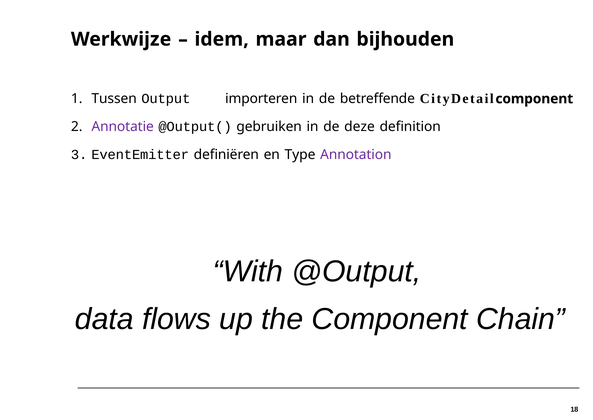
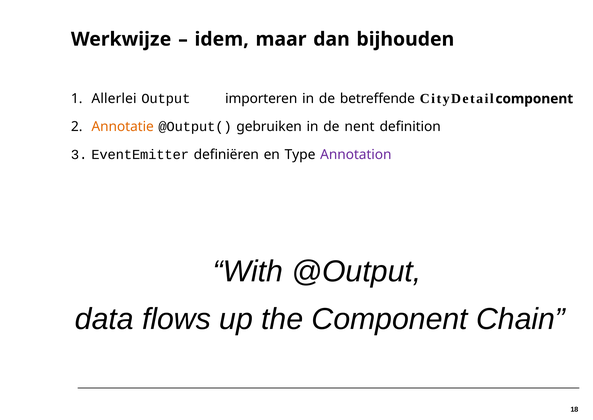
Tussen: Tussen -> Allerlei (114, 99)
Annotatie colour: purple -> orange (123, 127)
deze: deze -> nent (359, 127)
